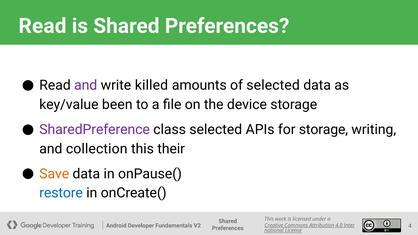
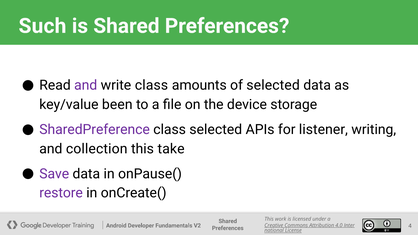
Read: Read -> Such (42, 26)
write killed: killed -> class (151, 85)
for storage: storage -> listener (323, 130)
their: their -> take (171, 149)
Save colour: orange -> purple (54, 174)
restore colour: blue -> purple (61, 193)
